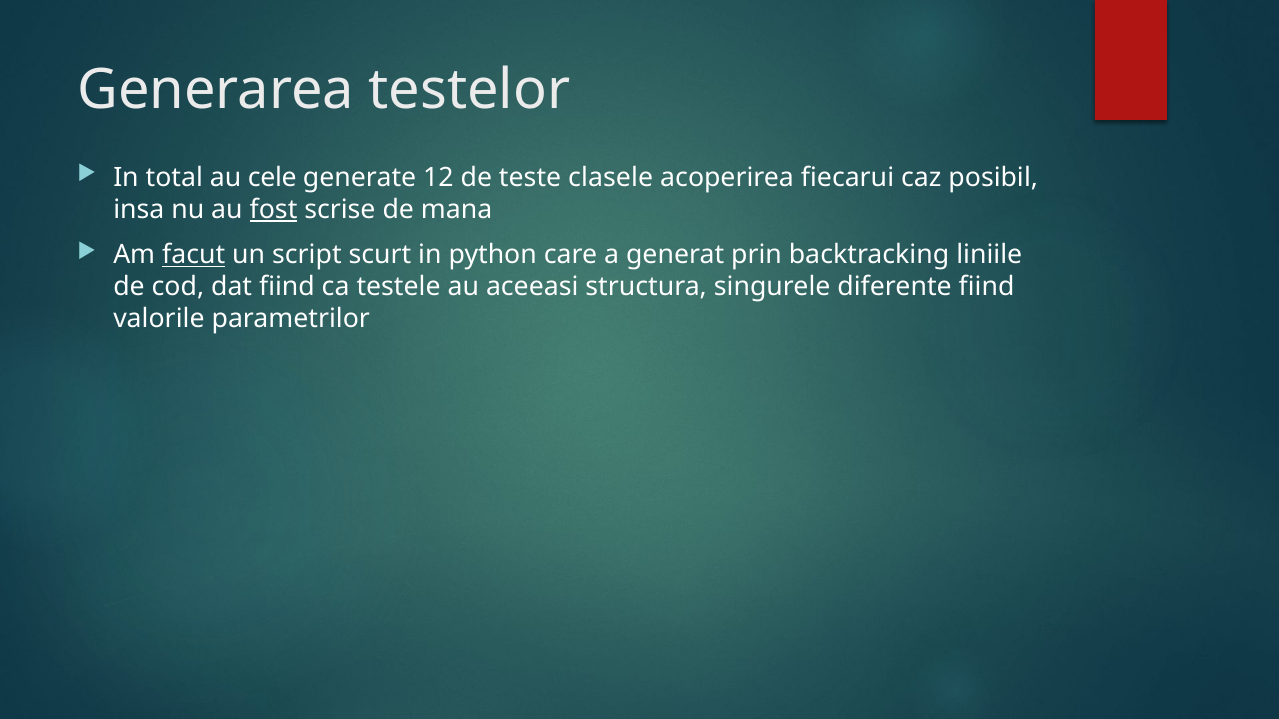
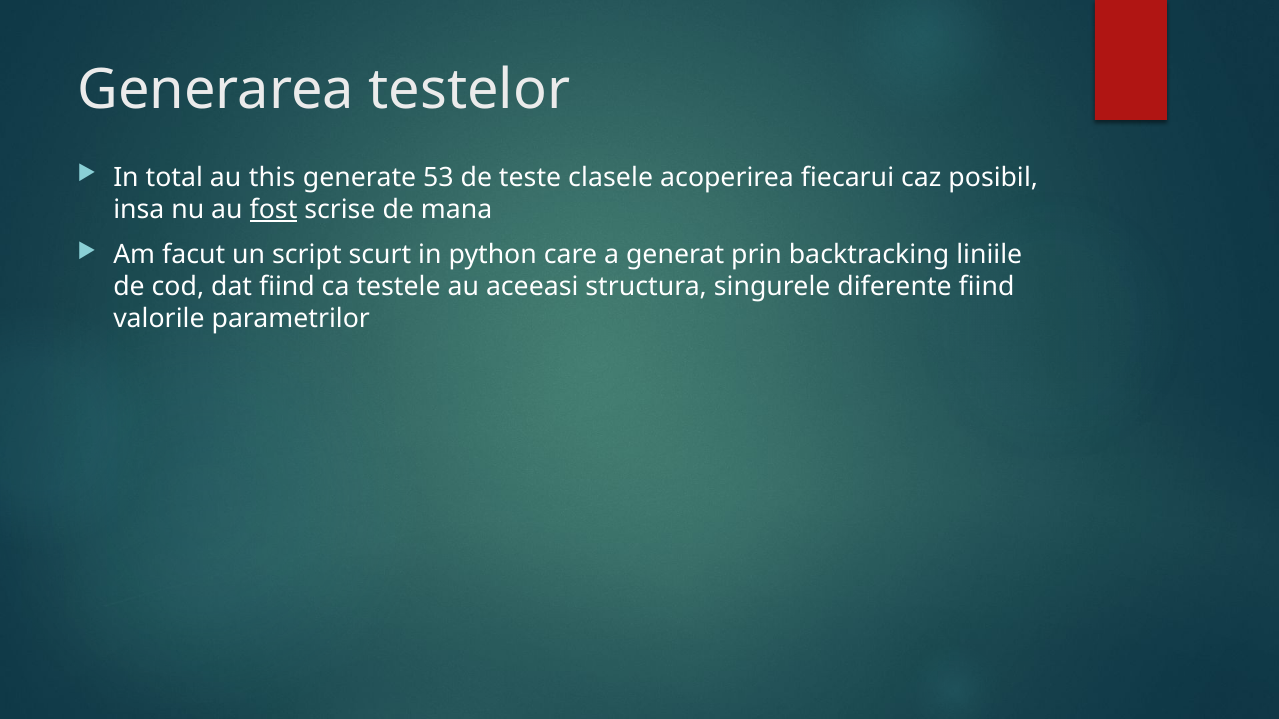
cele: cele -> this (272, 178)
12: 12 -> 53 (438, 178)
facut underline: present -> none (194, 255)
